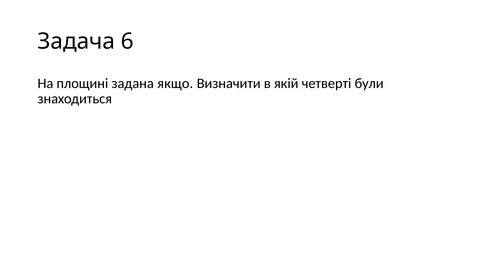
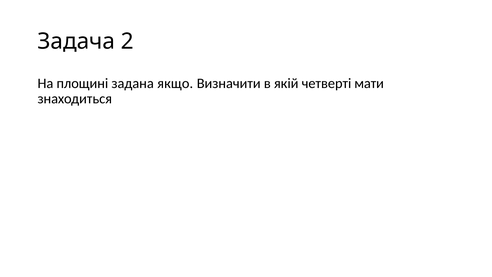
6: 6 -> 2 (127, 41)
були: були -> мати (369, 83)
